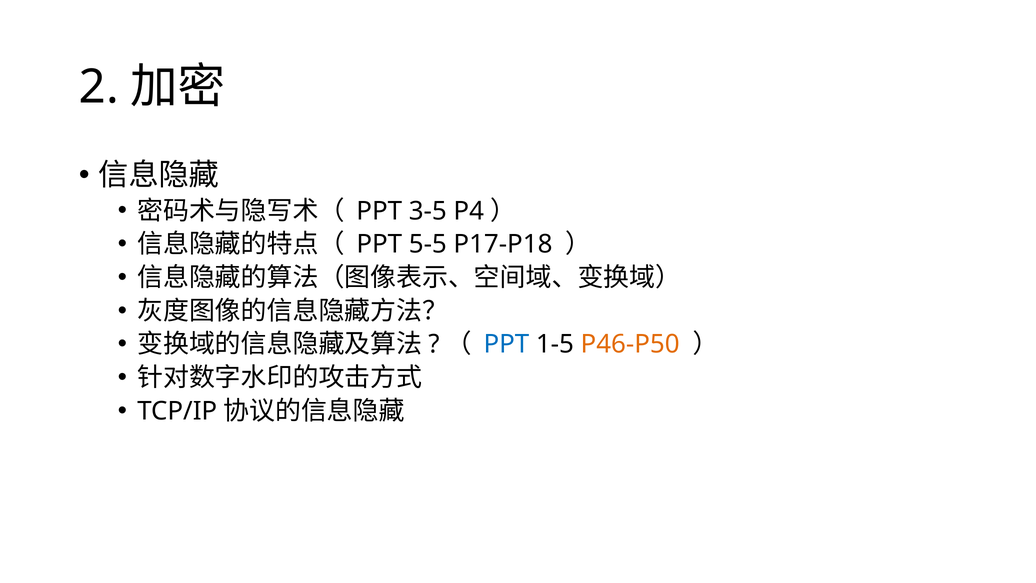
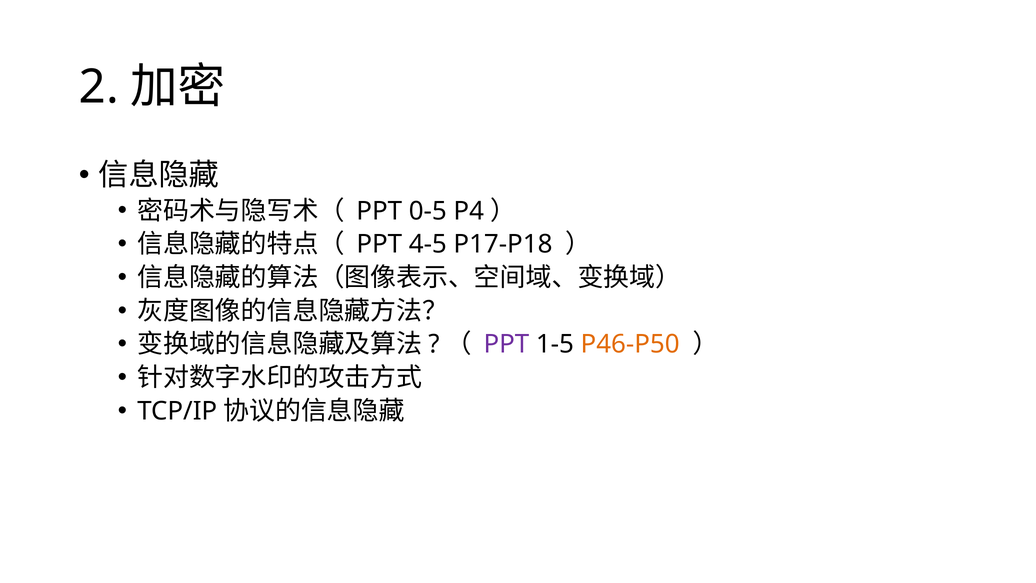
3-5: 3-5 -> 0-5 (428, 211)
5-5: 5-5 -> 4-5 (428, 244)
PPT colour: blue -> purple (506, 344)
